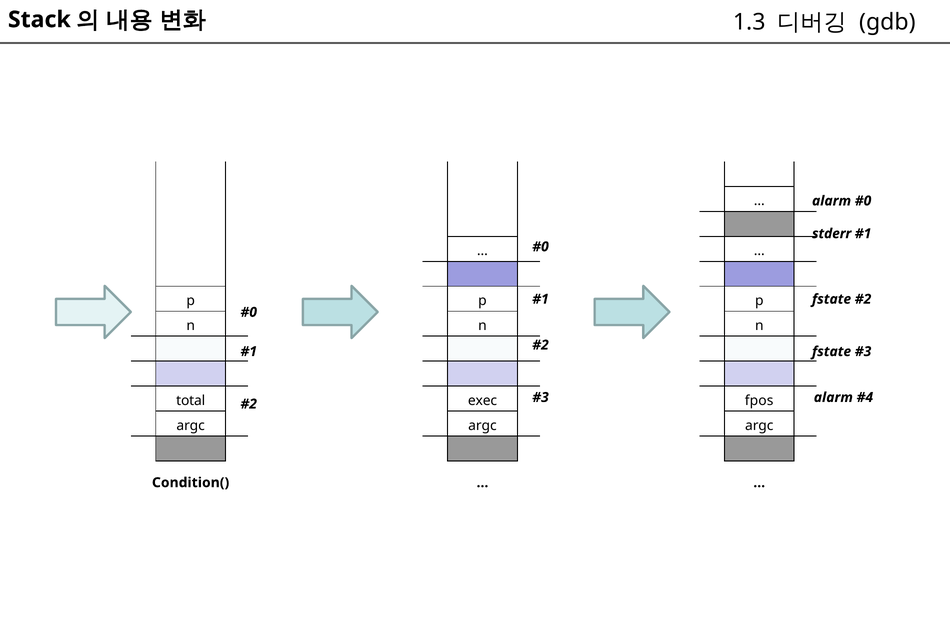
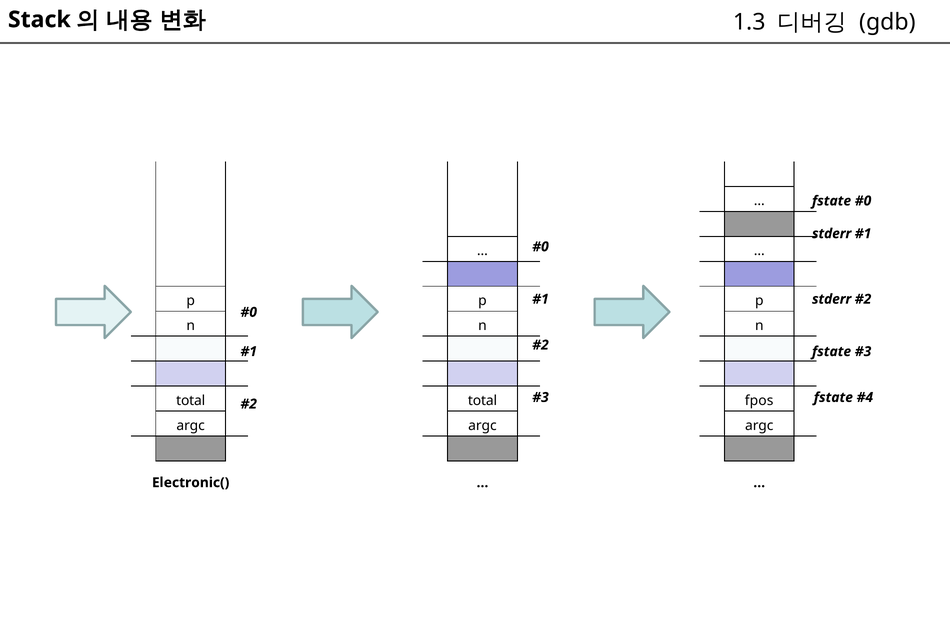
alarm: alarm -> fstate (832, 201)
fstate: fstate -> stderr (832, 299)
alarm: alarm -> fstate (833, 397)
exec: exec -> total (483, 401)
Condition(: Condition( -> Electronic( (191, 483)
